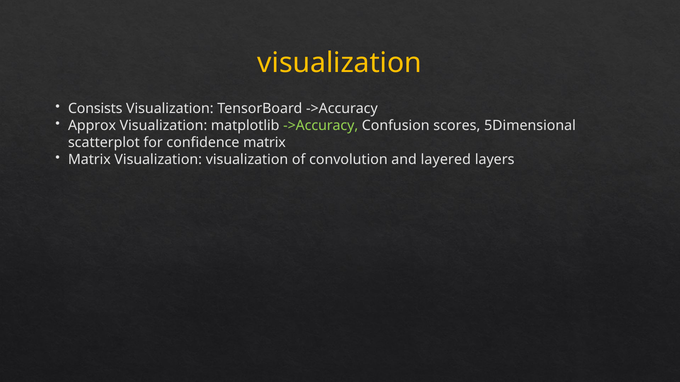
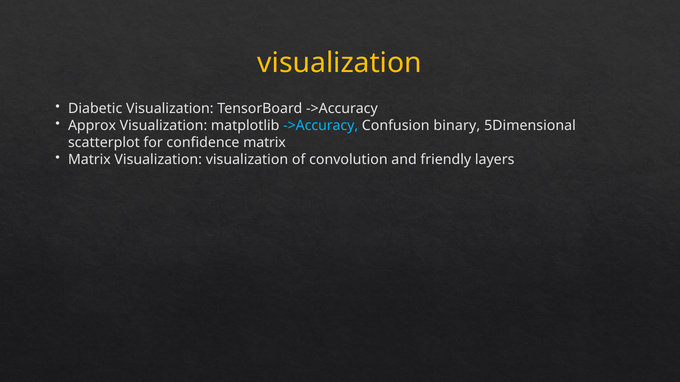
Consists: Consists -> Diabetic (95, 109)
->Accuracy colour: light green -> light blue (321, 126)
scores: scores -> binary (457, 126)
layered: layered -> friendly (446, 160)
